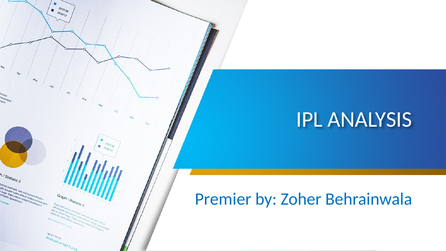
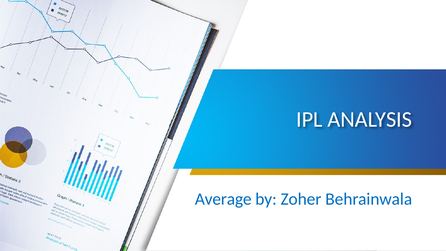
Premier: Premier -> Average (223, 199)
